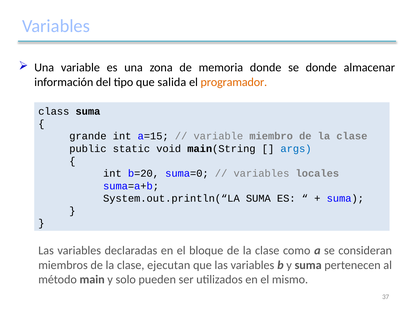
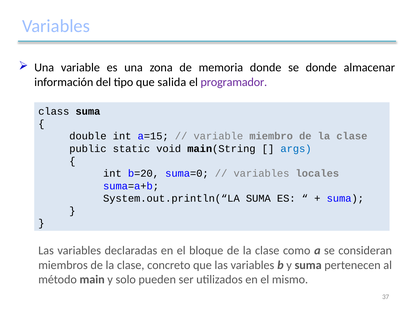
programador colour: orange -> purple (234, 82)
grande: grande -> double (88, 136)
ejecutan: ejecutan -> concreto (169, 265)
